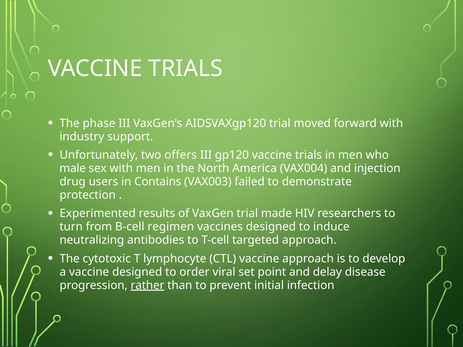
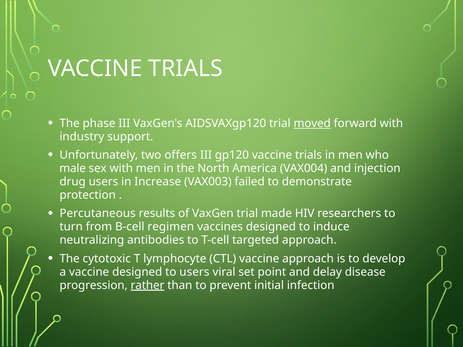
moved underline: none -> present (312, 123)
Contains: Contains -> Increase (158, 182)
Experimented: Experimented -> Percutaneous (98, 214)
to order: order -> users (194, 272)
